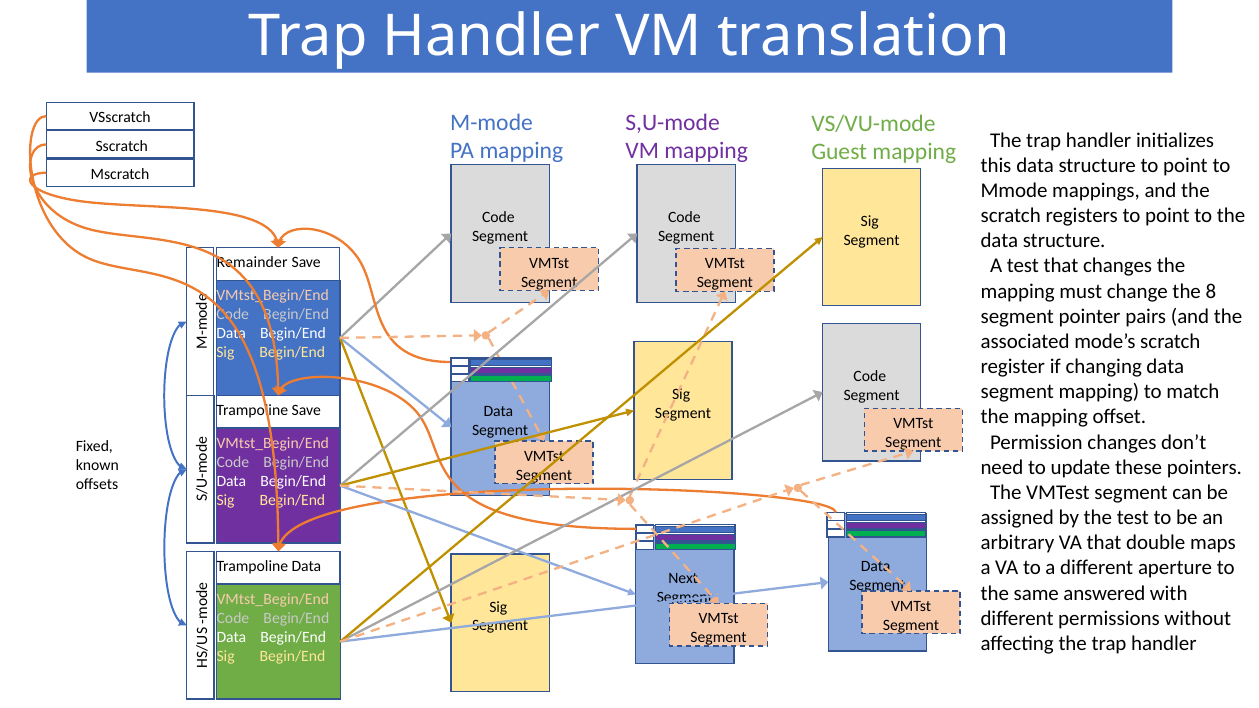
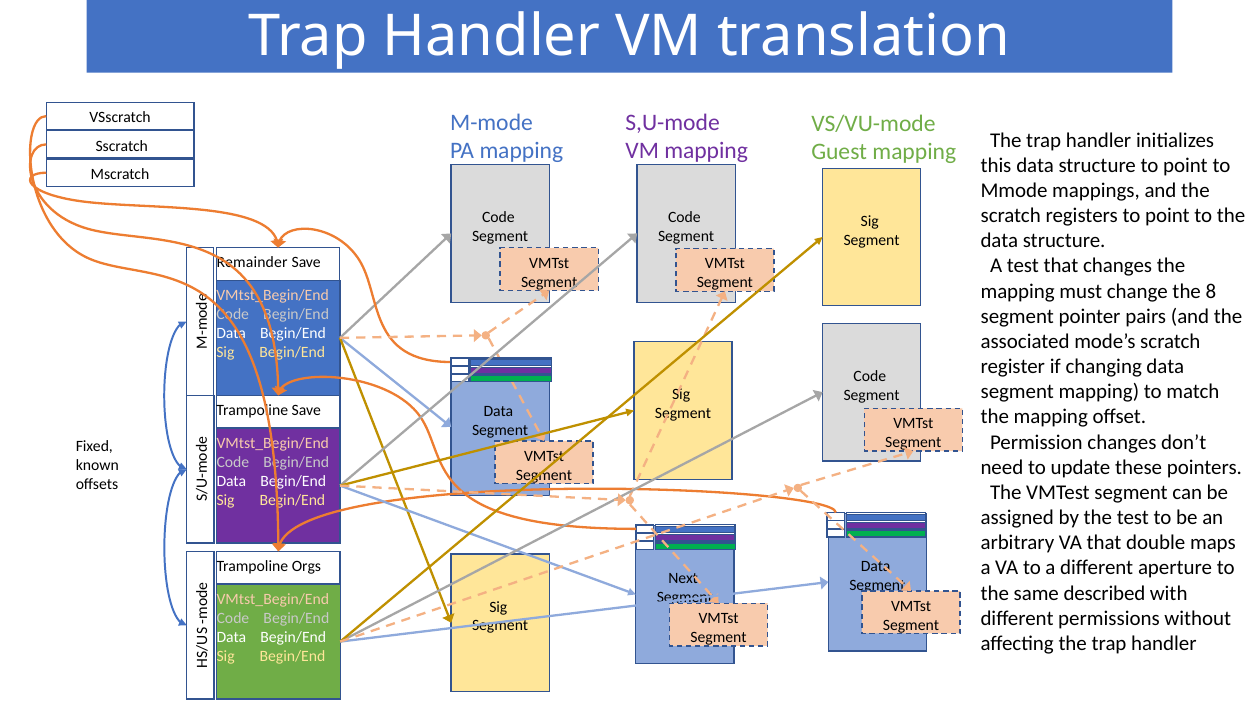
Trampoline Data: Data -> Orgs (306, 567)
answered: answered -> described (1104, 593)
